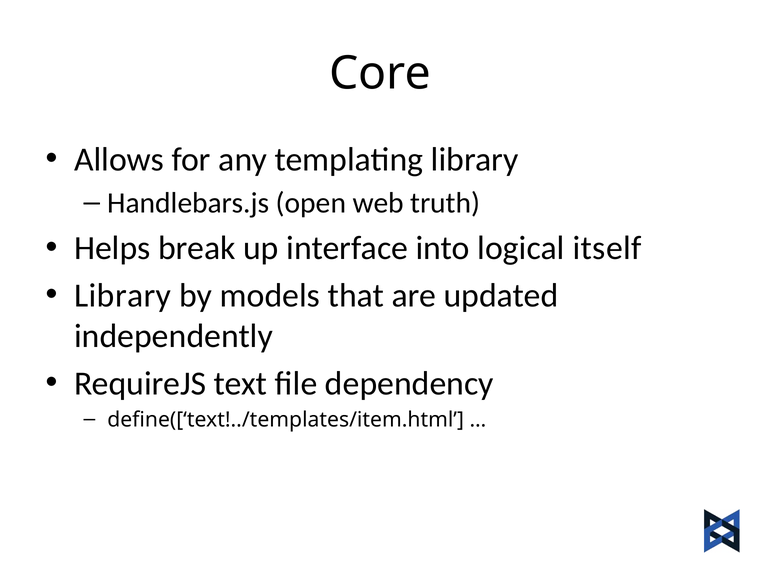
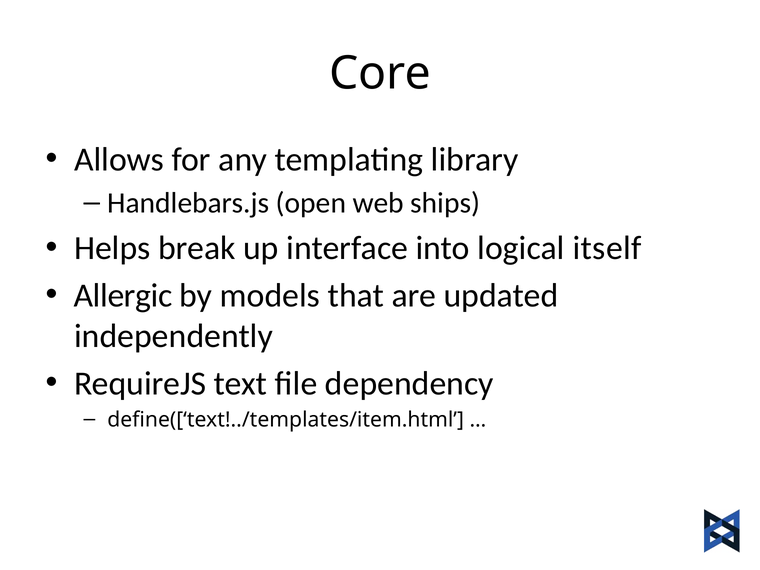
truth: truth -> ships (445, 203)
Library: Library -> Allergic (123, 295)
